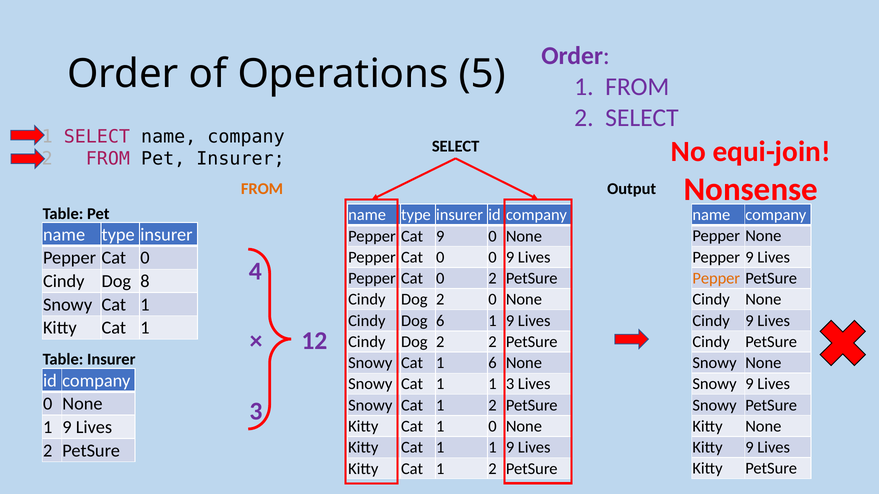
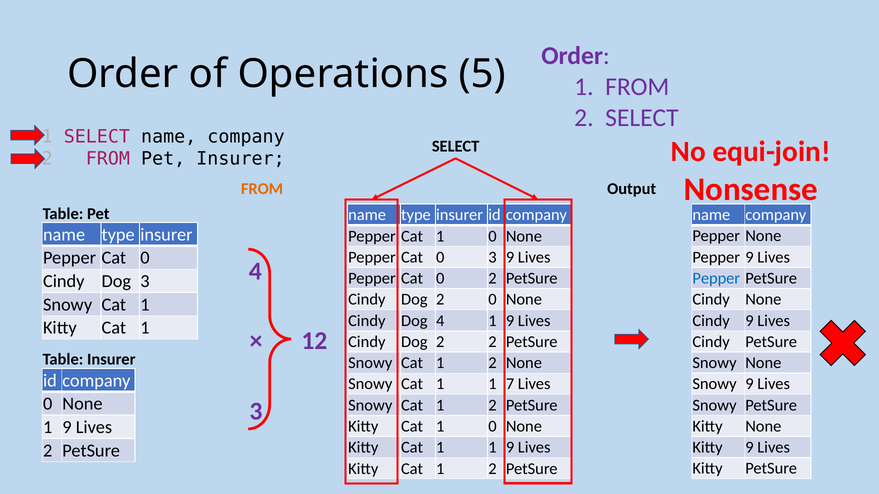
Pepper Cat 9: 9 -> 1 (440, 236)
0 0: 0 -> 3 (492, 257)
Pepper colour: orange -> blue (716, 279)
Dog 8: 8 -> 3 (145, 281)
Dog 6: 6 -> 4 (440, 321)
6: 6 -> 2 (492, 363)
1 3: 3 -> 7 (510, 384)
